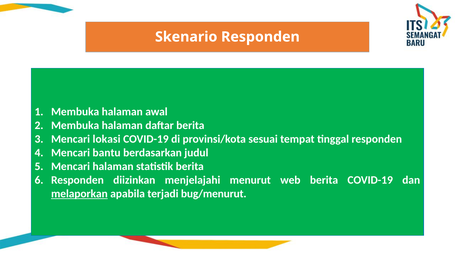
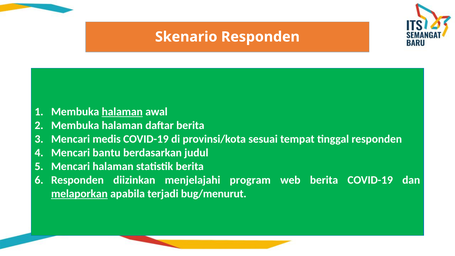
halaman underline: none -> present (122, 112)
lokasi: lokasi -> medis (107, 139)
menurut: menurut -> program (250, 180)
